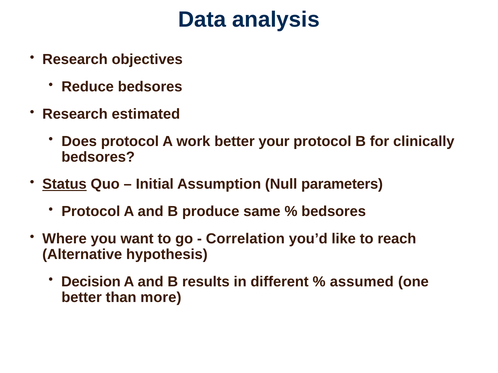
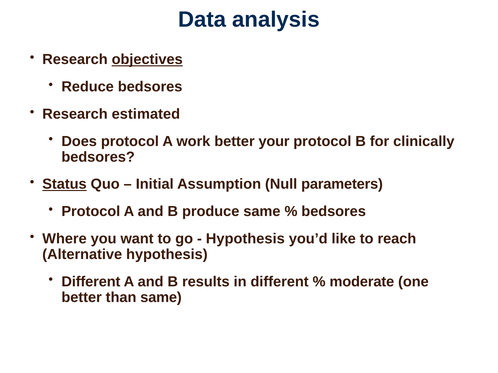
objectives underline: none -> present (147, 60)
Correlation: Correlation -> Hypothesis (245, 239)
Decision: Decision -> Different (91, 282)
assumed: assumed -> moderate (362, 282)
than more: more -> same (161, 298)
